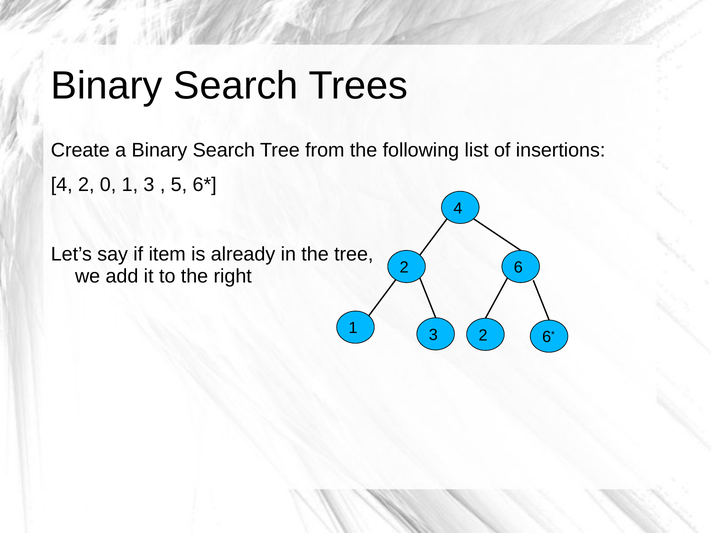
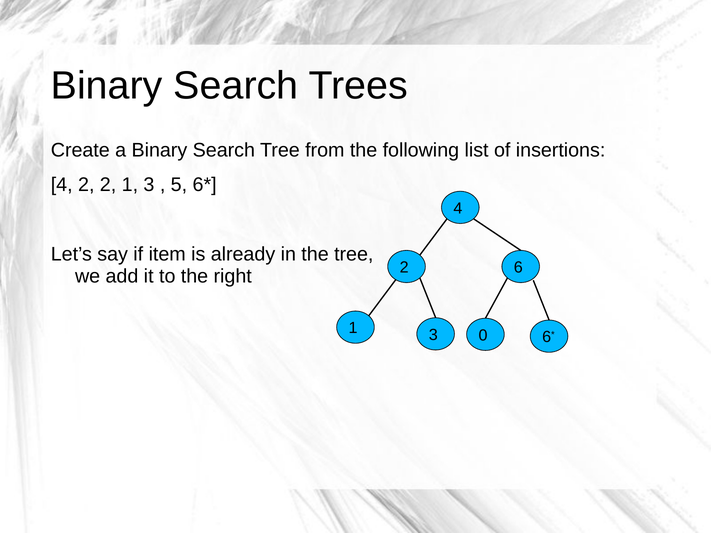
2 0: 0 -> 2 (108, 185)
3 2: 2 -> 0 (483, 335)
